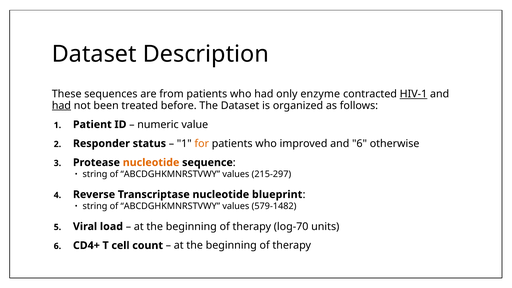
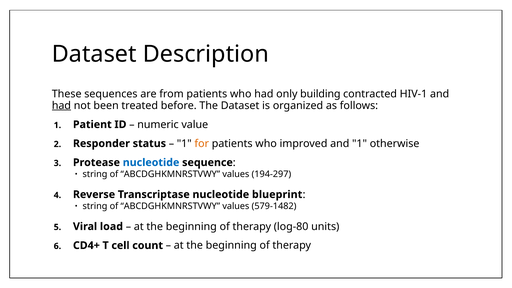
enzyme: enzyme -> building (320, 94)
HIV-1 underline: present -> none (413, 94)
and 6: 6 -> 1 (360, 144)
nucleotide colour: orange -> blue (151, 163)
215-297: 215-297 -> 194-297 (271, 174)
log-70: log-70 -> log-80 (291, 226)
